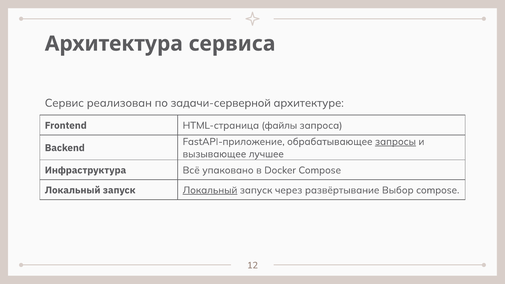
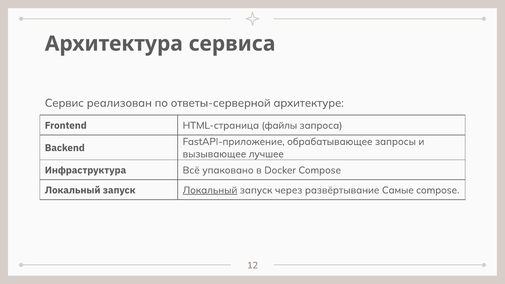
задачи-серверной: задачи-серверной -> ответы-серверной (221, 103)
запросы underline: present -> none (396, 142)
Выбор: Выбор -> Самые (398, 190)
